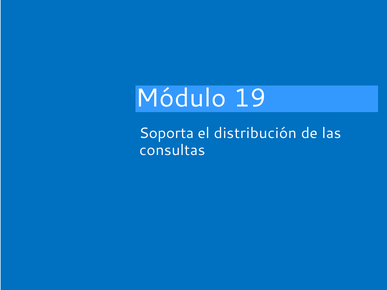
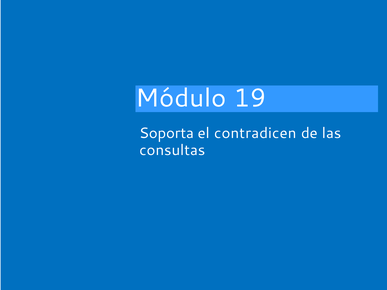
distribución: distribución -> contradicen (255, 133)
